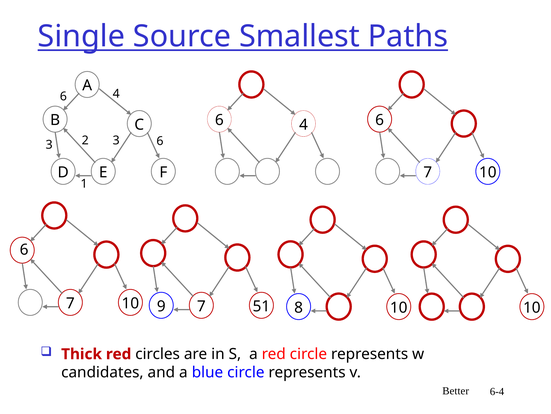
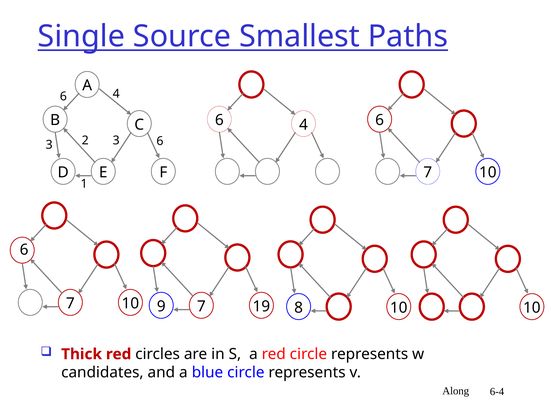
51: 51 -> 19 (261, 306)
Better: Better -> Along (456, 390)
